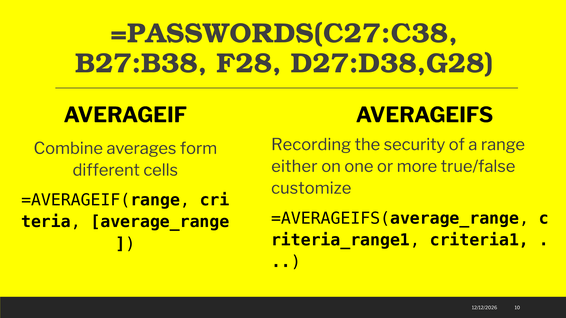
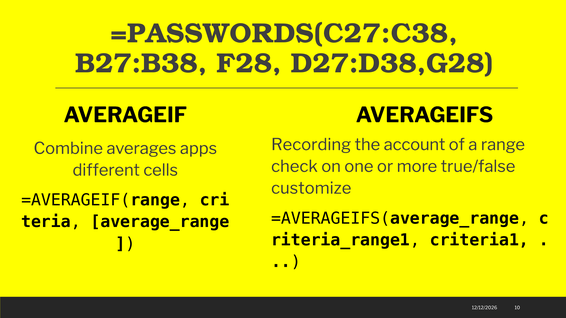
security: security -> account (415, 145)
form: form -> apps (198, 149)
either: either -> check (294, 167)
